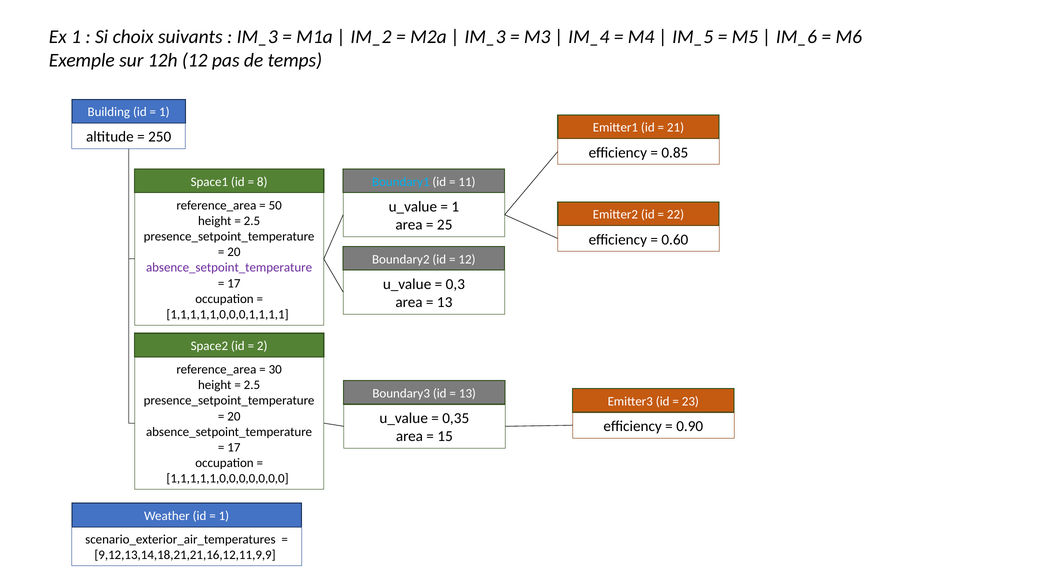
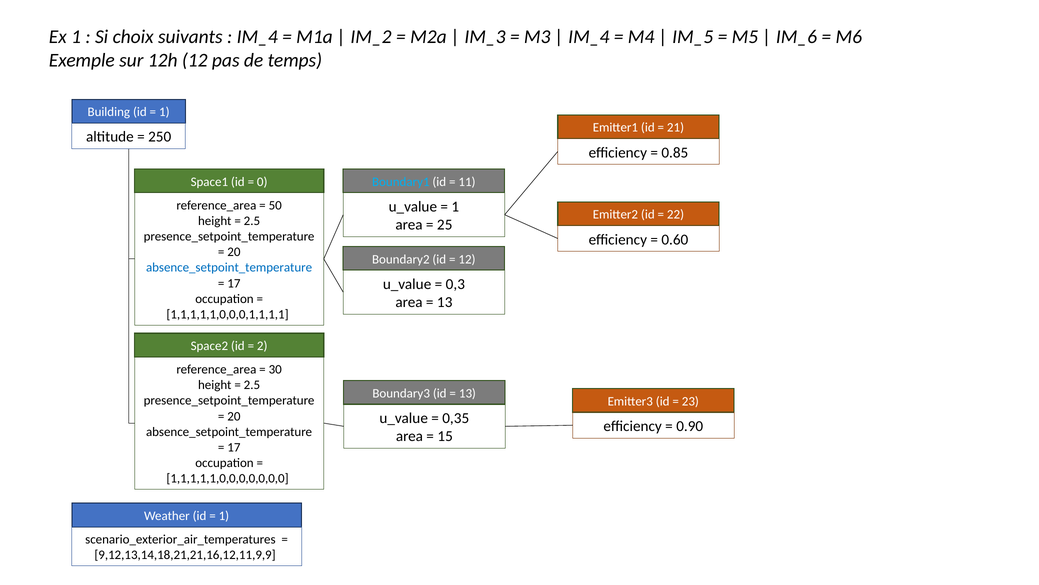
IM_3: IM_3 -> IM_4 (257, 37)
8: 8 -> 0 (262, 182)
absence_setpoint_temperature colour: purple -> blue (229, 267)
